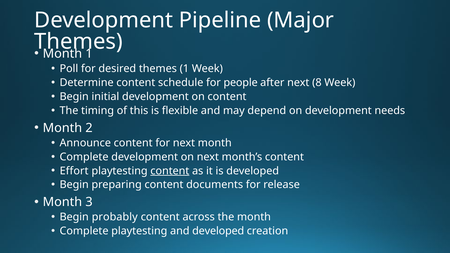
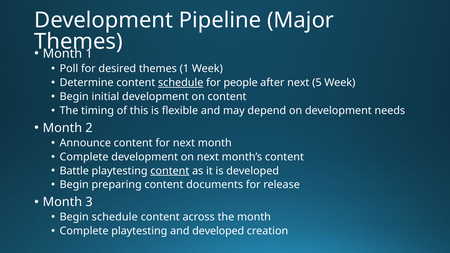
schedule underline: none -> present (181, 83)
8: 8 -> 5 (317, 83)
Effort: Effort -> Battle (74, 171)
Begin probably: probably -> schedule (115, 217)
